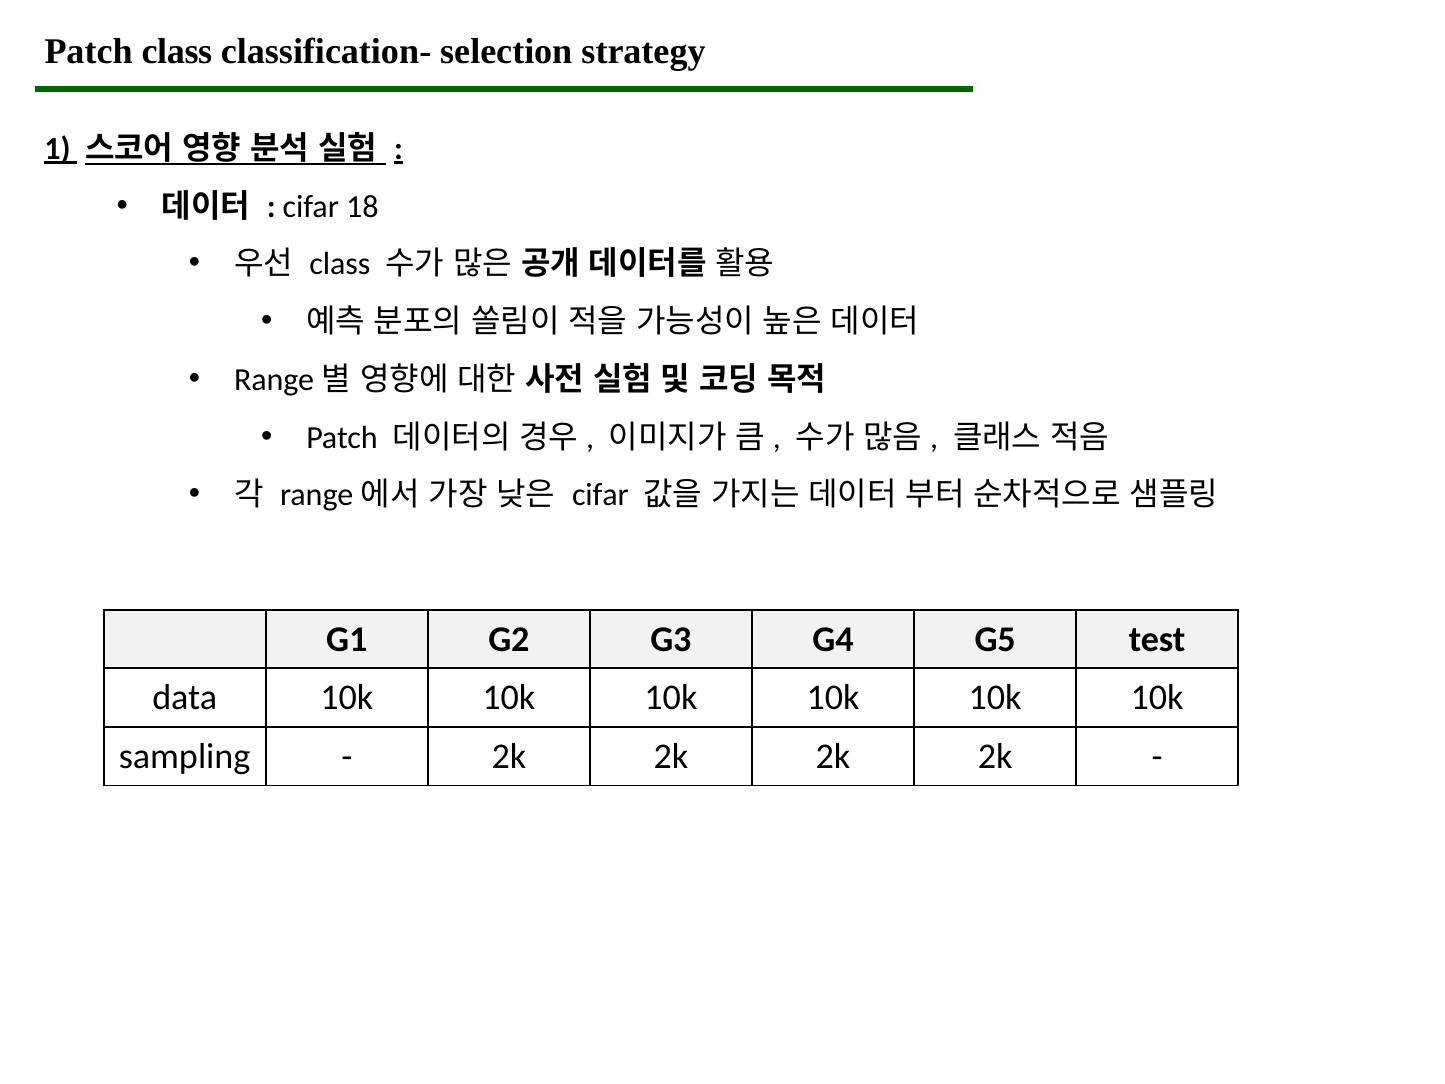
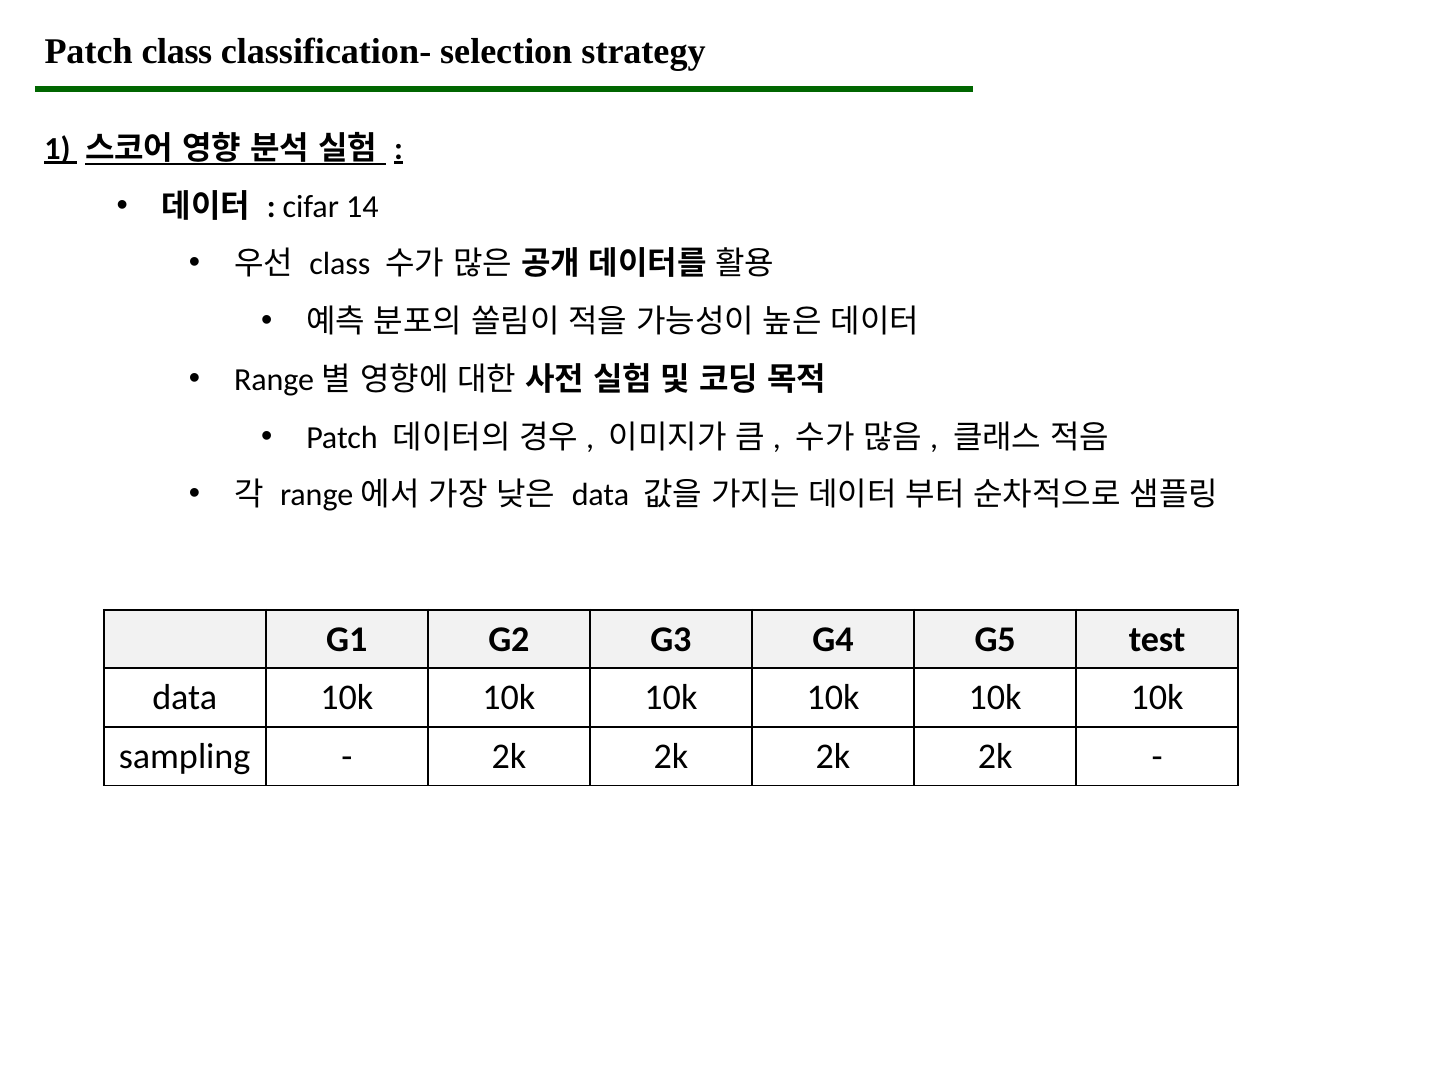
18: 18 -> 14 (362, 206)
cifar: cifar -> data (600, 495)
